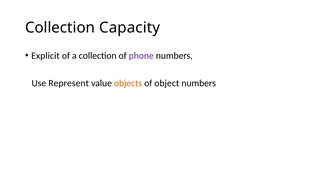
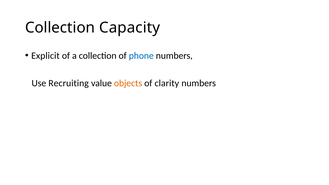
phone colour: purple -> blue (141, 56)
Represent: Represent -> Recruiting (69, 83)
object: object -> clarity (167, 83)
